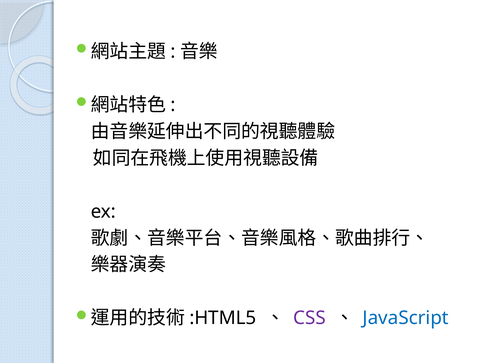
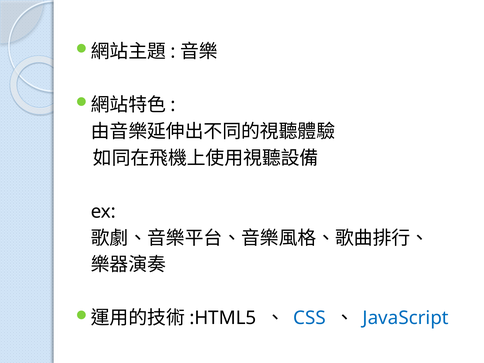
CSS colour: purple -> blue (310, 318)
